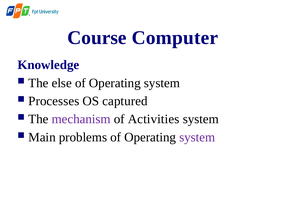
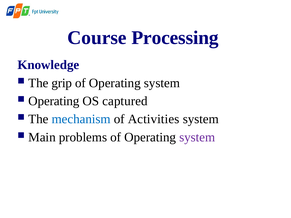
Computer: Computer -> Processing (175, 38)
else: else -> grip (62, 83)
Processes: Processes -> Operating (54, 101)
mechanism colour: purple -> blue (81, 119)
